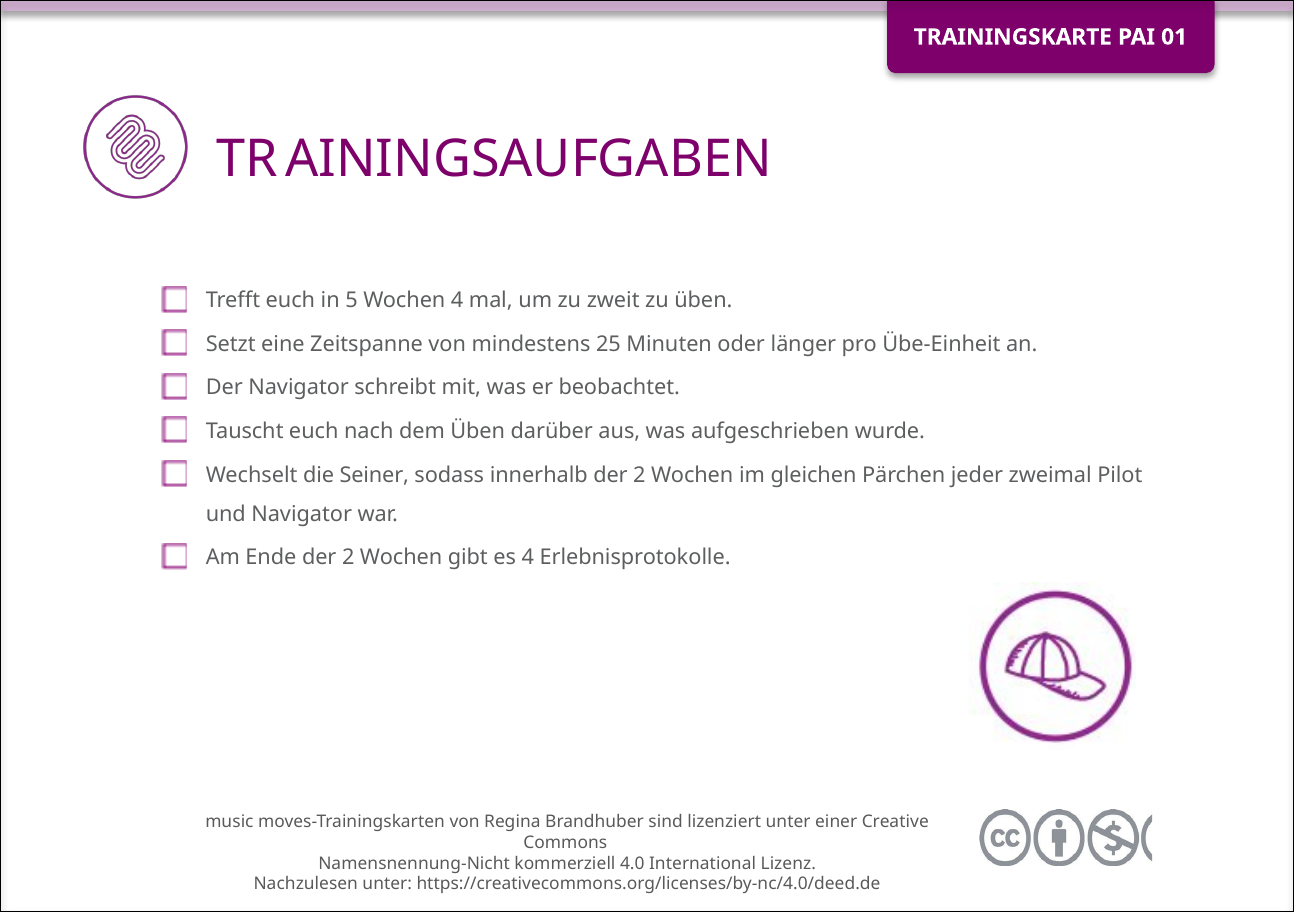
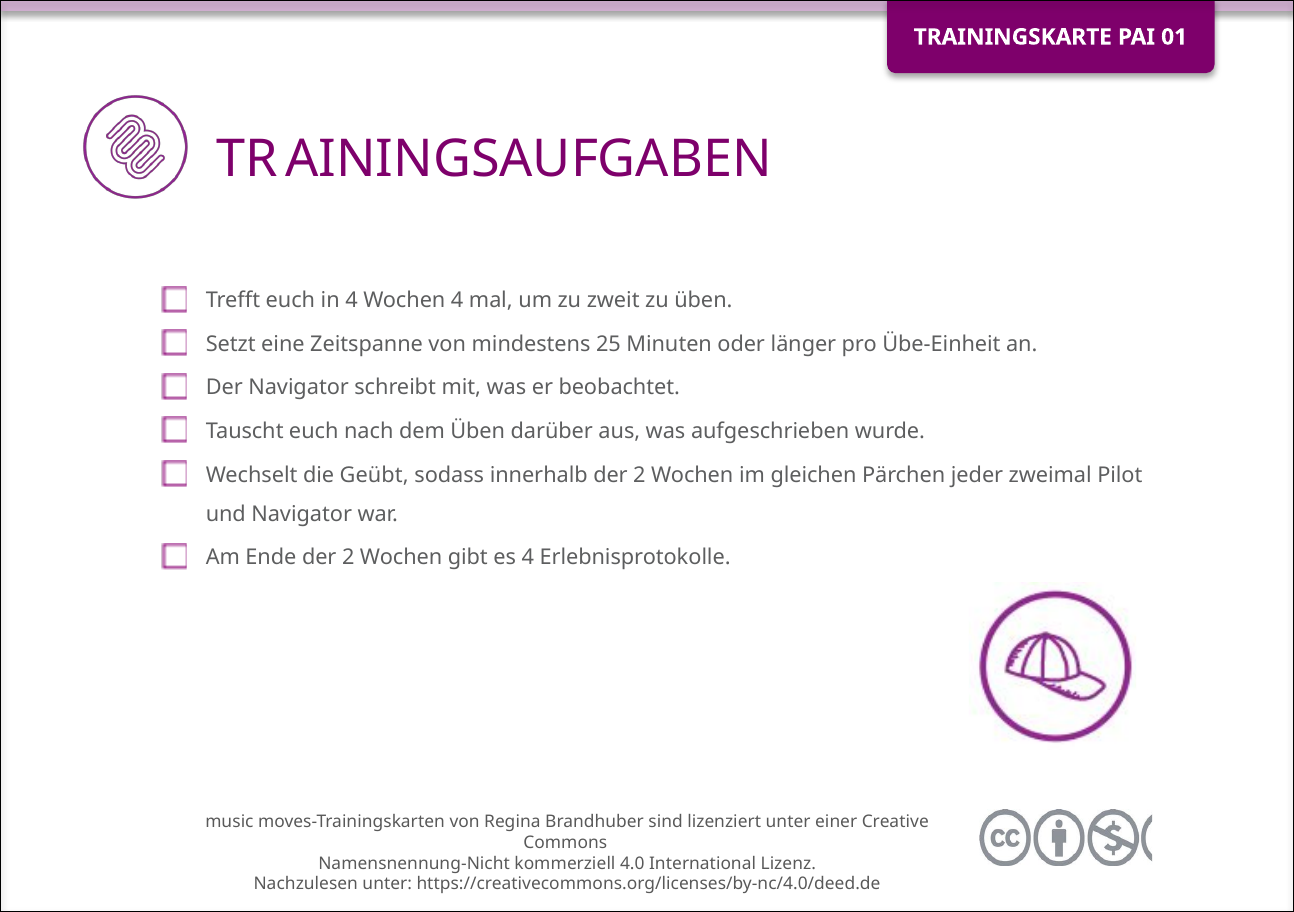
in 5: 5 -> 4 (352, 301)
Seiner: Seiner -> Geübt (374, 475)
